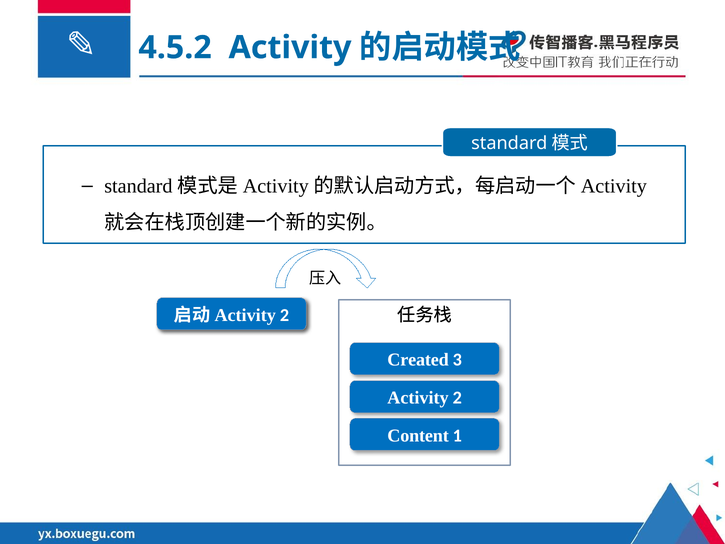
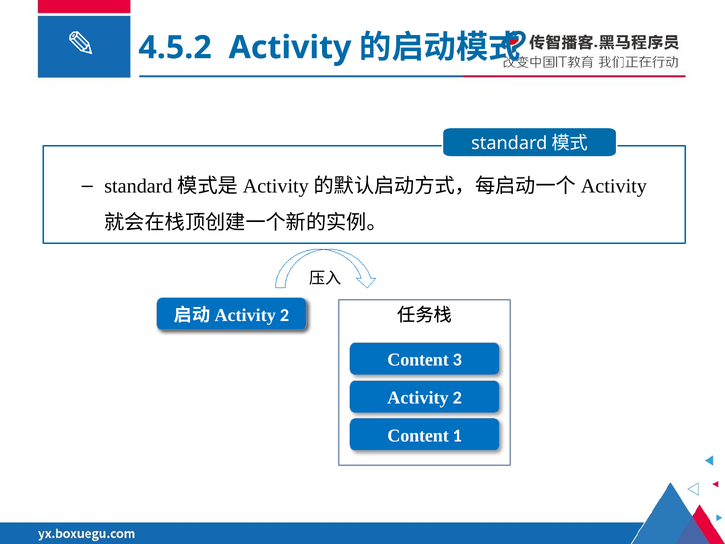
Created: Created -> Content (418, 360)
